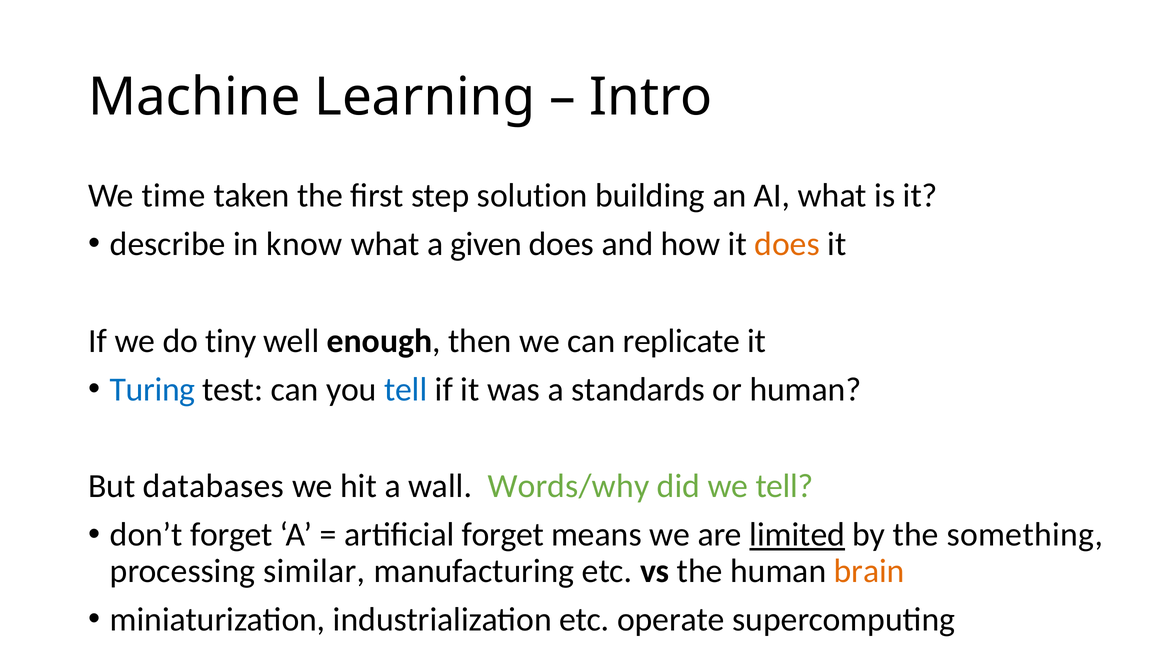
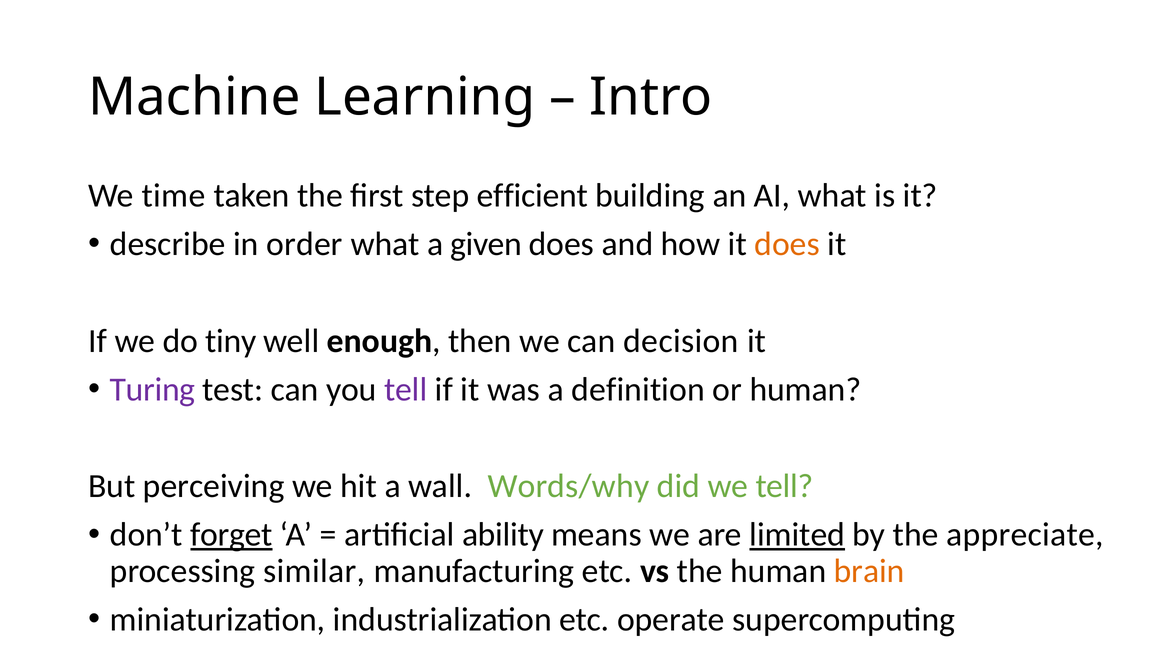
solution: solution -> efficient (532, 196)
know: know -> order (304, 244)
replicate: replicate -> decision (681, 341)
Turing colour: blue -> purple (153, 389)
tell colour: blue -> purple (406, 389)
standards: standards -> definition (638, 389)
databases: databases -> perceiving (214, 486)
forget underline: none -> present (231, 535)
artificial forget: forget -> ability (503, 535)
something: something -> appreciate (1025, 535)
